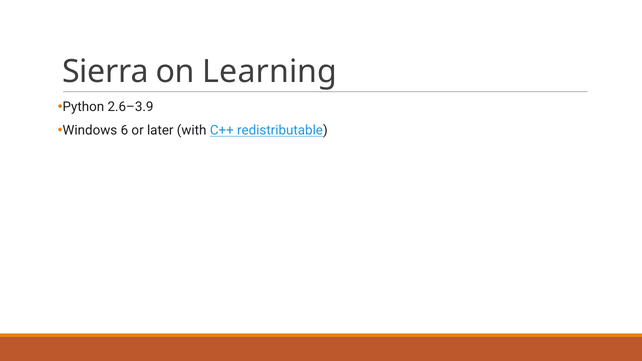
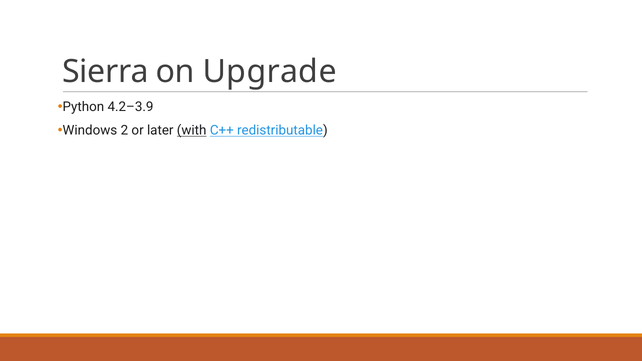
Learning: Learning -> Upgrade (270, 72)
2.6–3.9: 2.6–3.9 -> 4.2–3.9 (131, 107)
6: 6 -> 2 (124, 131)
with underline: none -> present (192, 131)
